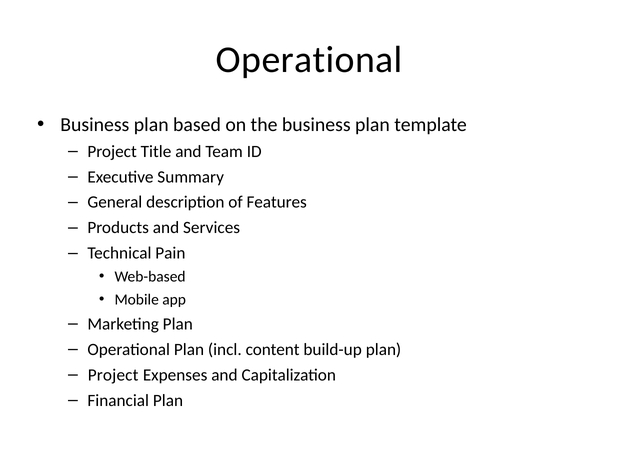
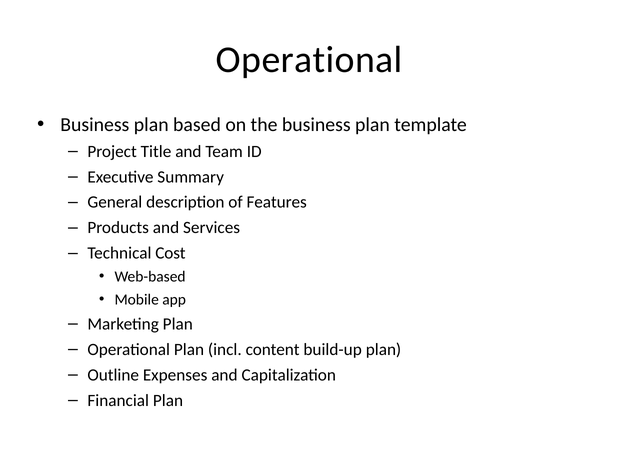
Pain: Pain -> Cost (170, 253)
Project: Project -> Outline (113, 375)
